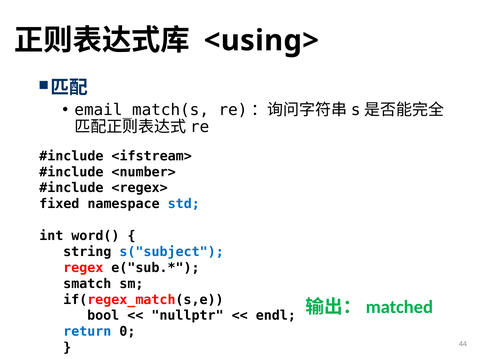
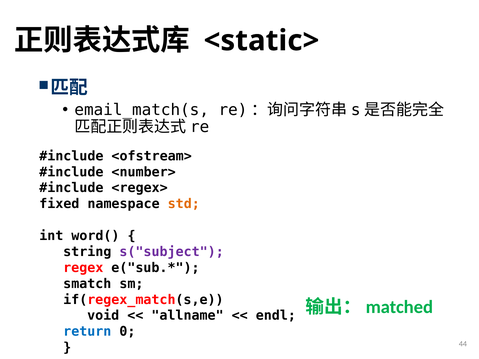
<using>: <using> -> <static> (261, 41)
<ifstream>: <ifstream> -> <ofstream> (152, 156)
std colour: blue -> orange (184, 204)
s("subject colour: blue -> purple (172, 252)
bool: bool -> void (103, 316)
nullptr: nullptr -> allname (188, 316)
